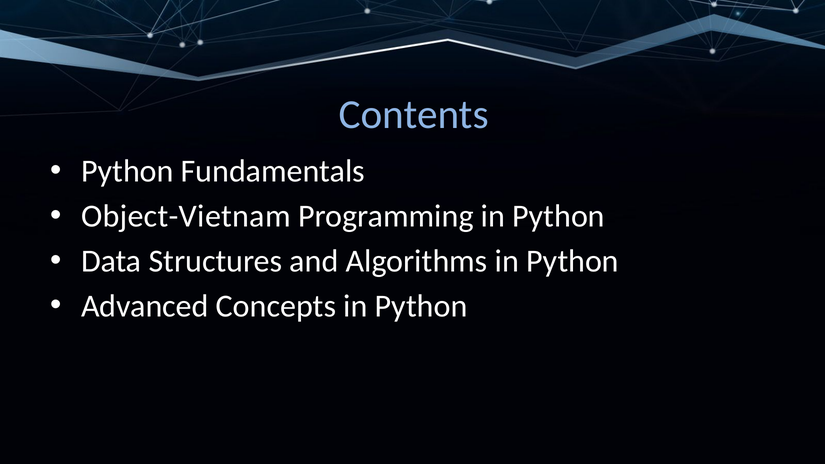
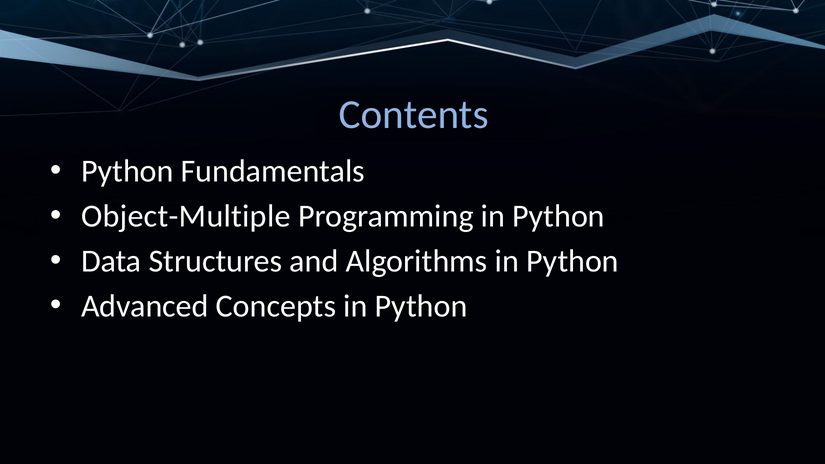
Object-Vietnam: Object-Vietnam -> Object-Multiple (186, 216)
